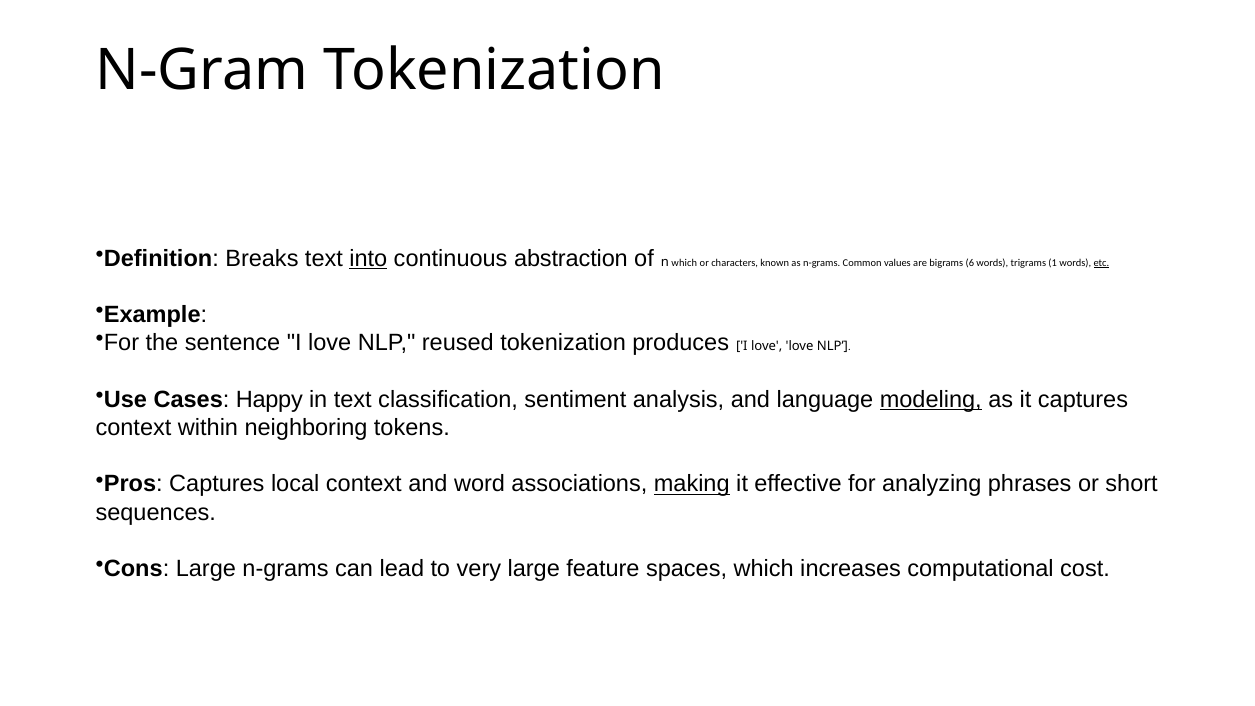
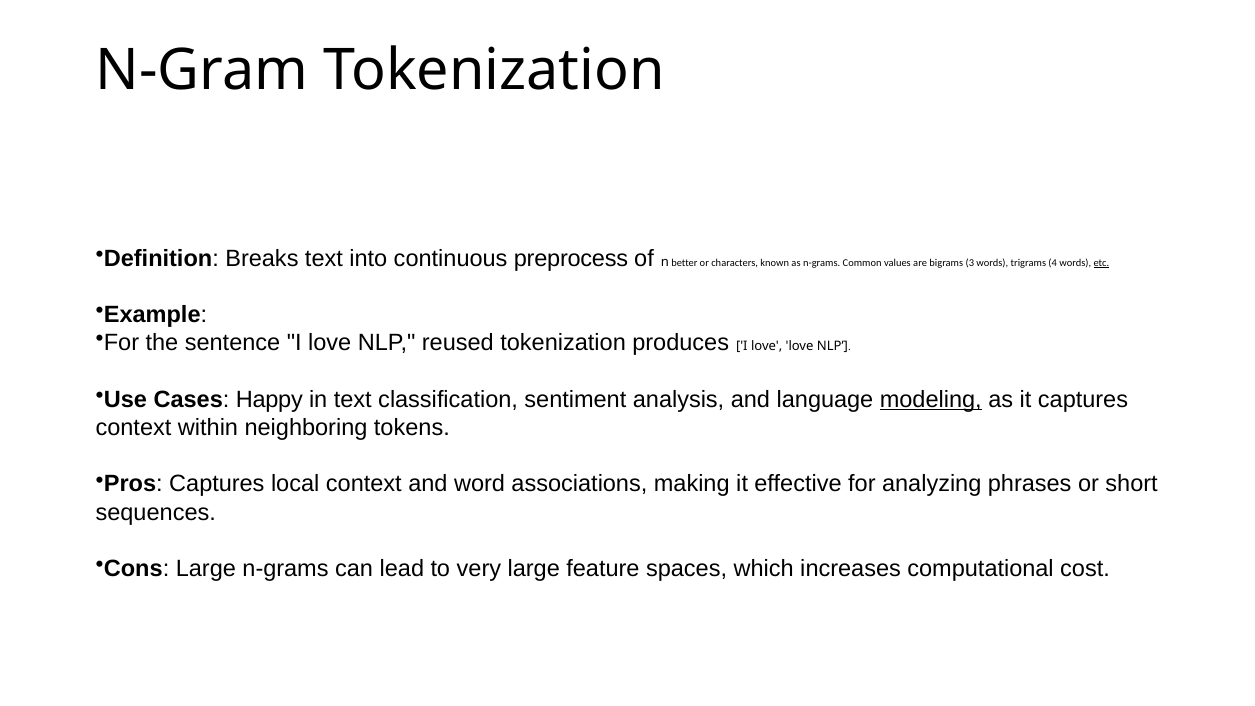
into underline: present -> none (368, 258)
abstraction: abstraction -> preprocess (571, 258)
n which: which -> better (684, 263)
6: 6 -> 3 (970, 263)
1: 1 -> 4 (1053, 263)
making underline: present -> none (692, 484)
